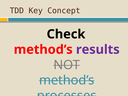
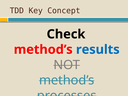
results colour: purple -> blue (98, 50)
